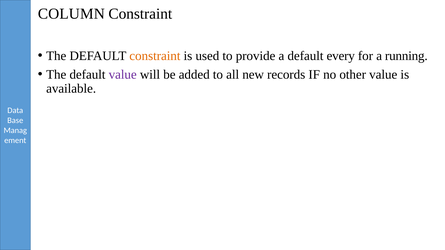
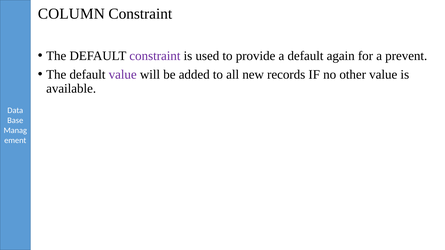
constraint colour: orange -> purple (155, 56)
every: every -> again (341, 56)
running: running -> prevent (406, 56)
